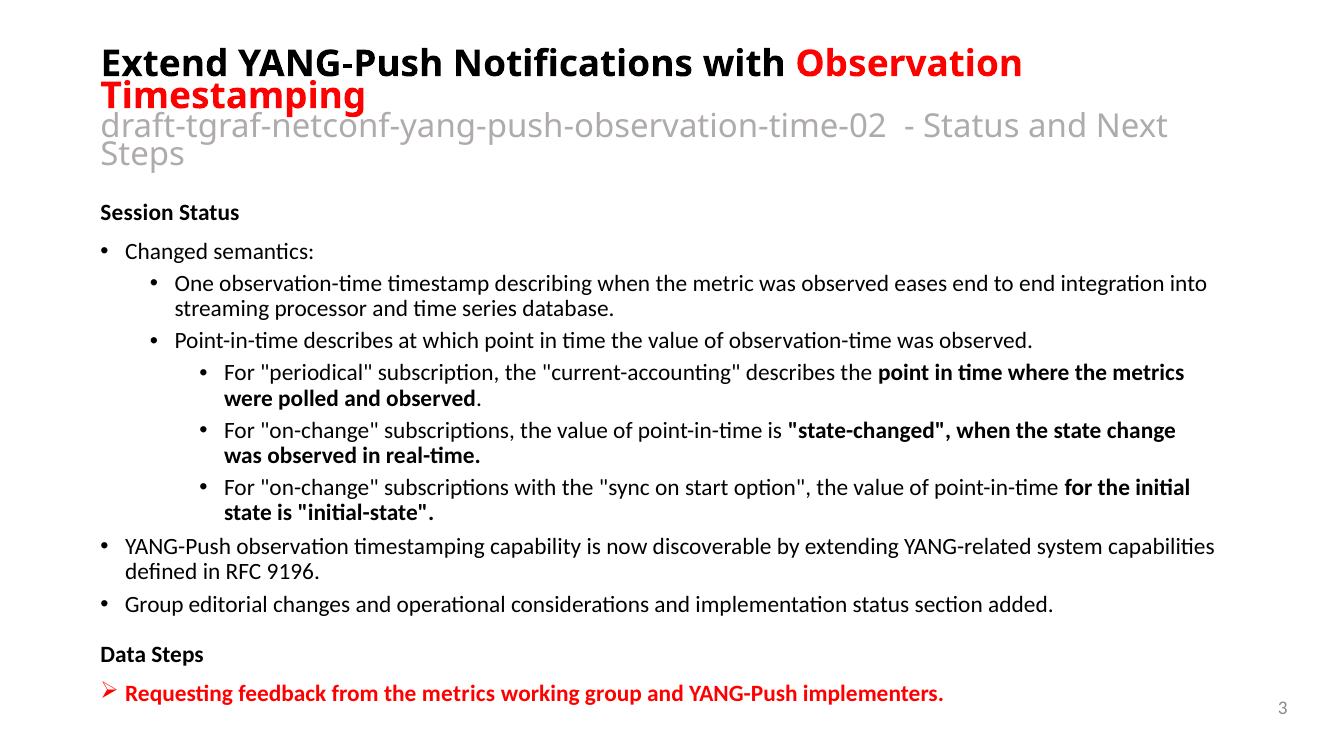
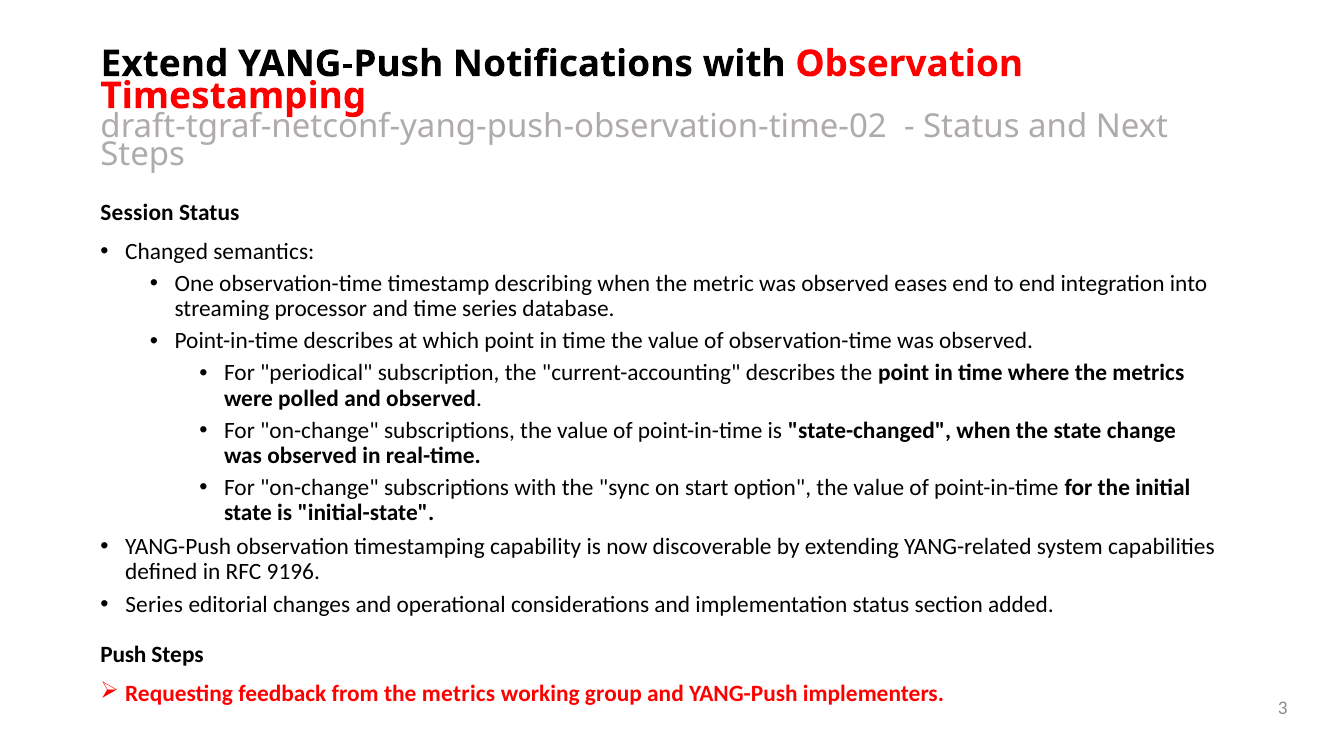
Group: Group -> Series (154, 605)
Data: Data -> Push (123, 655)
